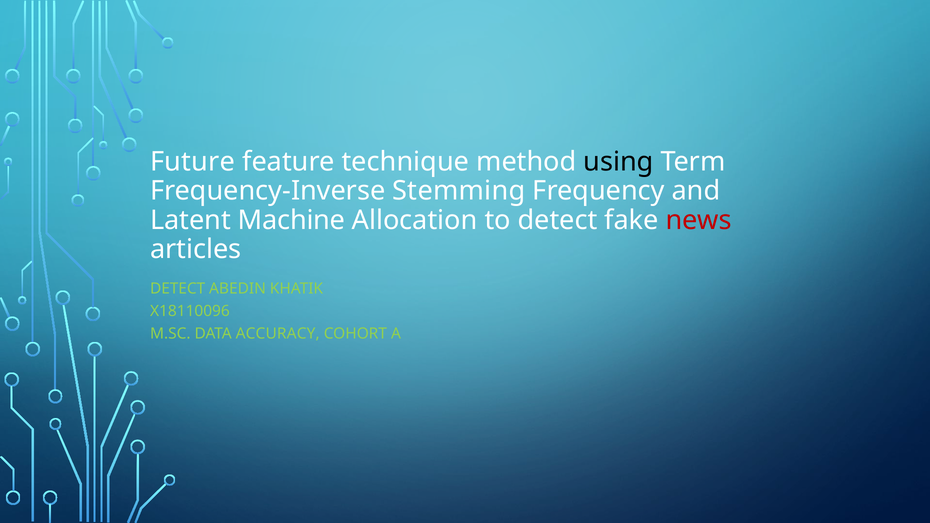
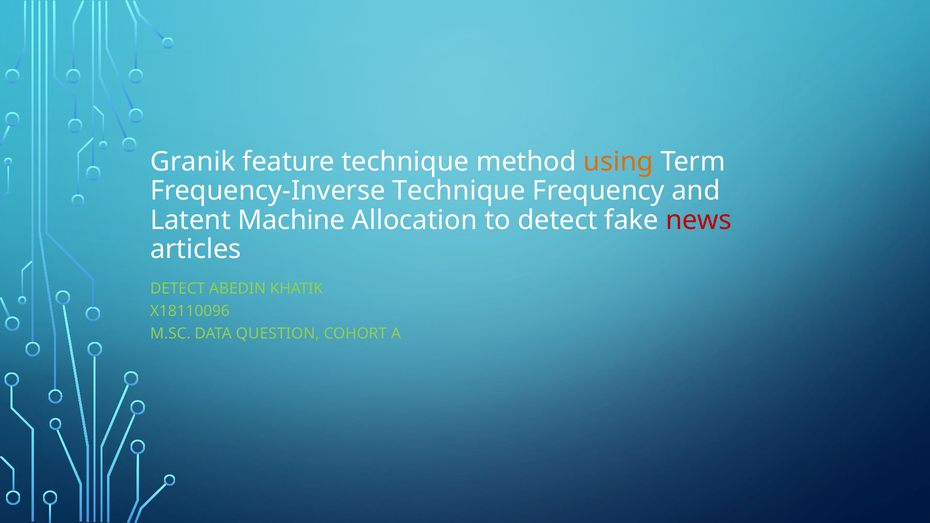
Future: Future -> Granik (193, 162)
using colour: black -> orange (618, 162)
Frequency-Inverse Stemming: Stemming -> Technique (459, 191)
ACCURACY: ACCURACY -> QUESTION (278, 333)
